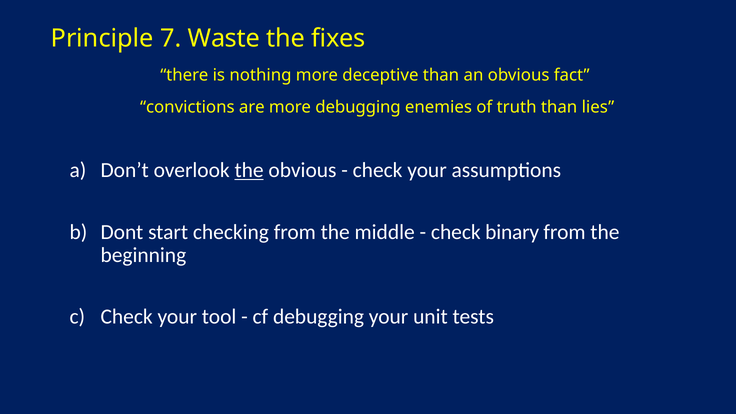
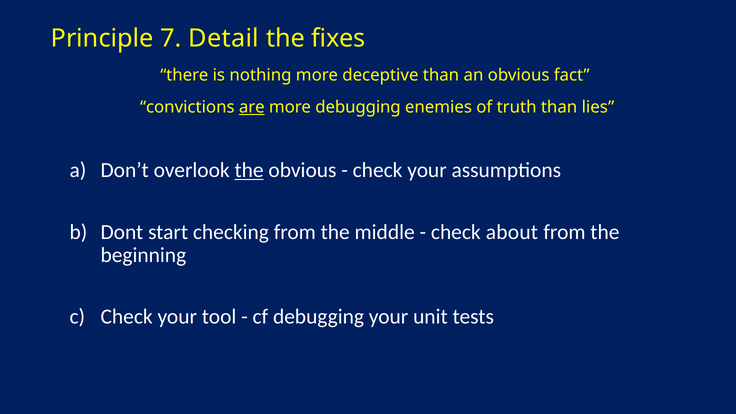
Waste: Waste -> Detail (224, 39)
are underline: none -> present (252, 107)
binary: binary -> about (512, 232)
